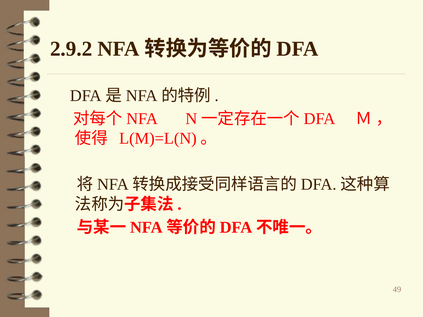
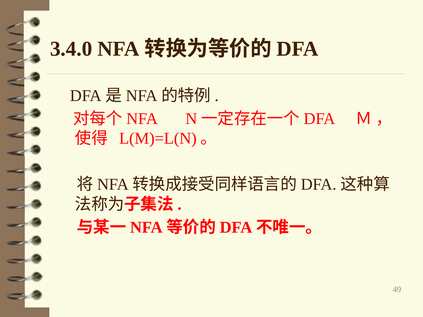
2.9.2: 2.9.2 -> 3.4.0 (71, 49)
